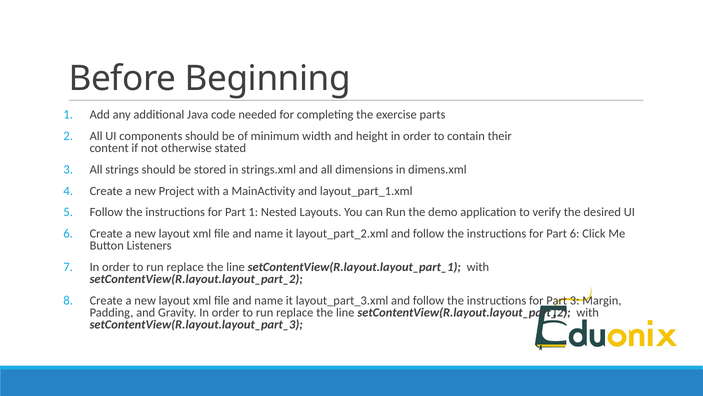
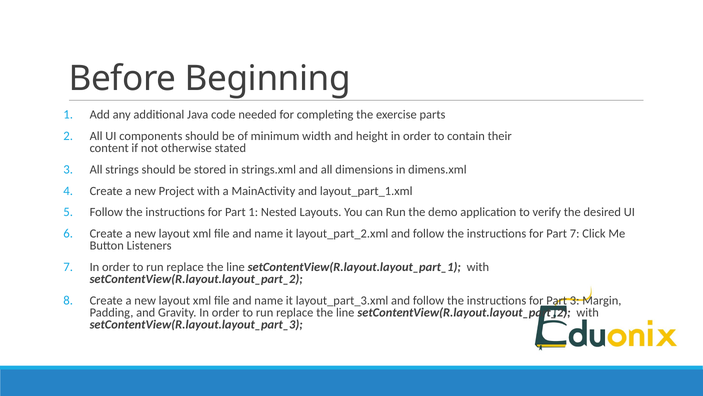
Part 6: 6 -> 7 (575, 233)
